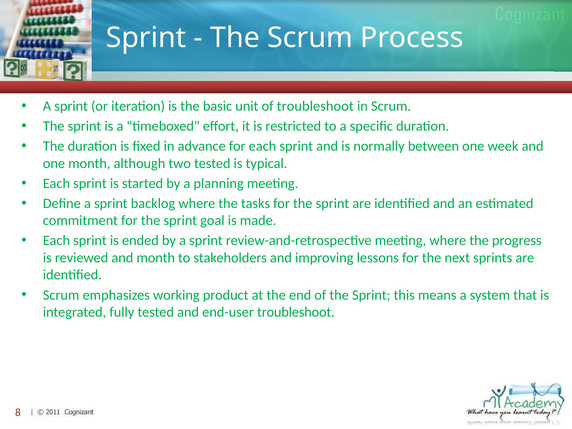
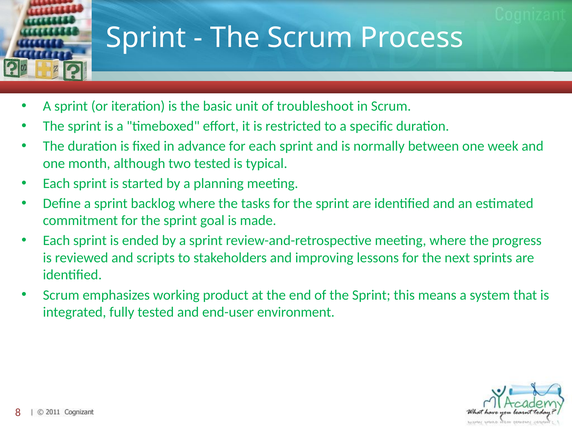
and month: month -> scripts (156, 258)
end-user troubleshoot: troubleshoot -> environment (296, 312)
